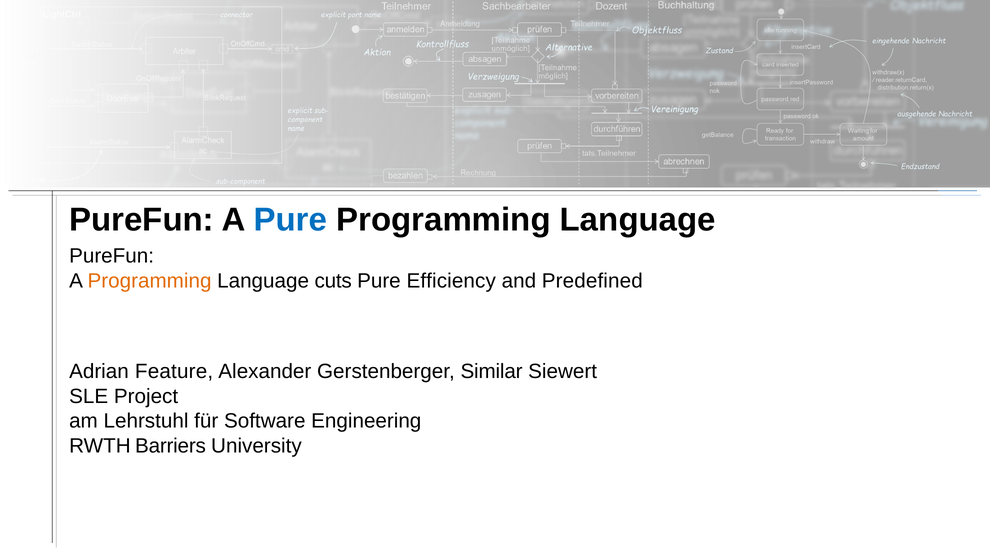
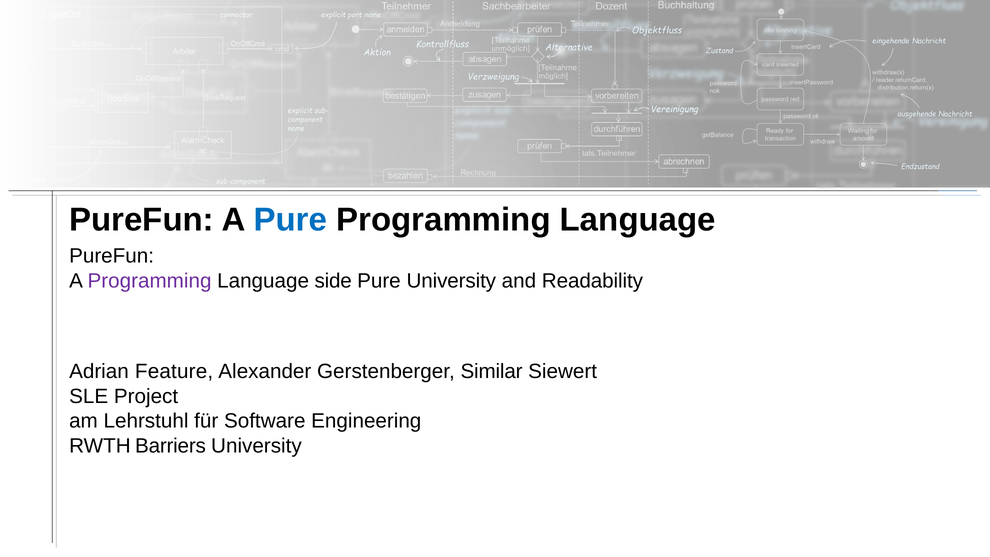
Programming colour: orange -> purple (149, 281)
cuts: cuts -> side (333, 281)
Pure Efficiency: Efficiency -> University (451, 281)
Predefined: Predefined -> Readability (592, 281)
